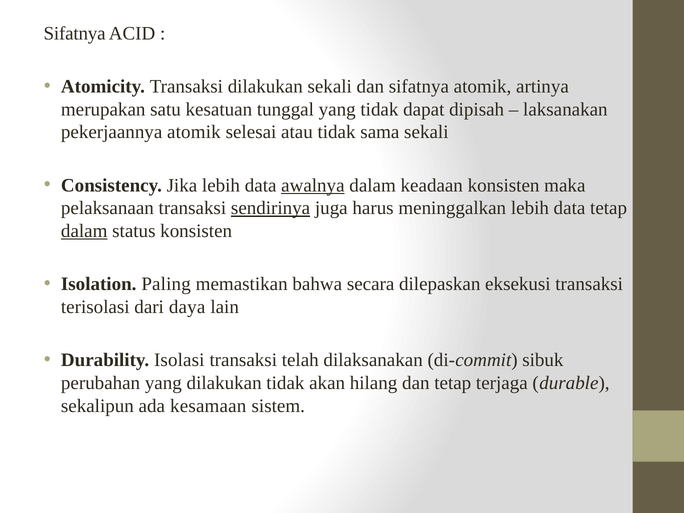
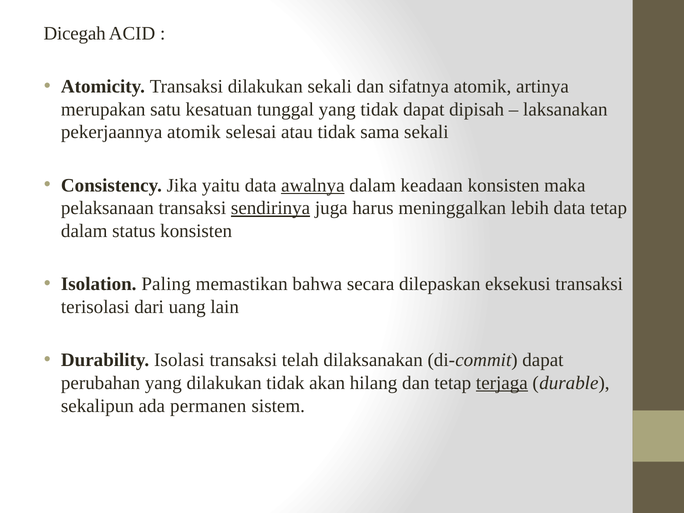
Sifatnya: Sifatnya -> Dicegah (75, 33)
Jika lebih: lebih -> yaitu (221, 185)
dalam underline: present -> none (84, 231)
daya: daya -> uang (187, 307)
di-commit sibuk: sibuk -> dapat (543, 360)
terjaga underline: none -> present (502, 383)
kesamaan: kesamaan -> permanen (208, 406)
